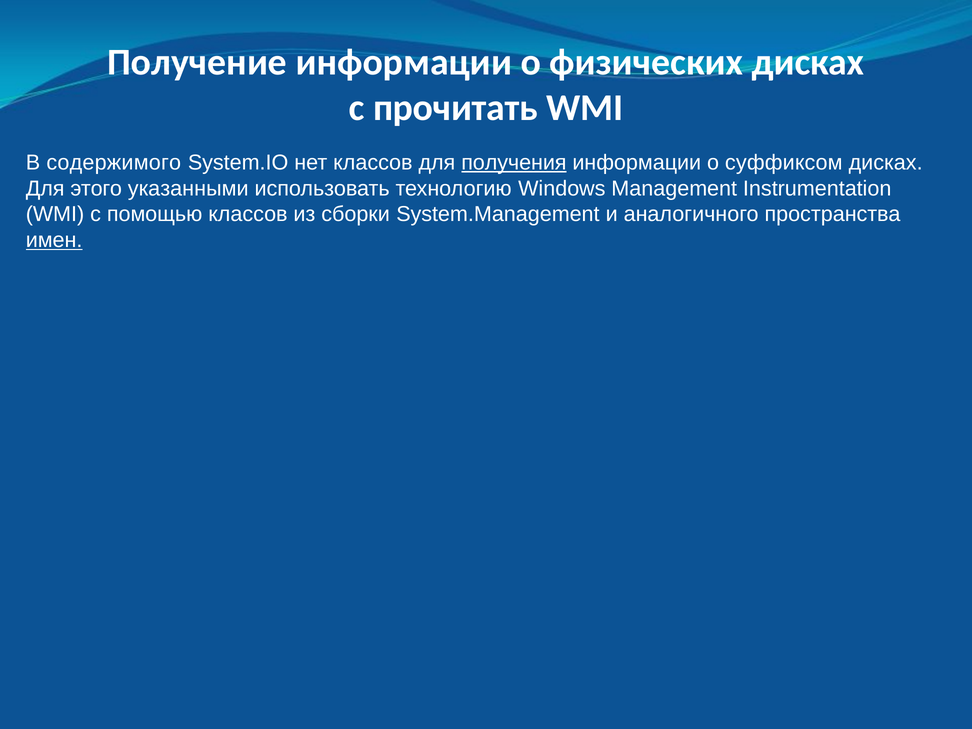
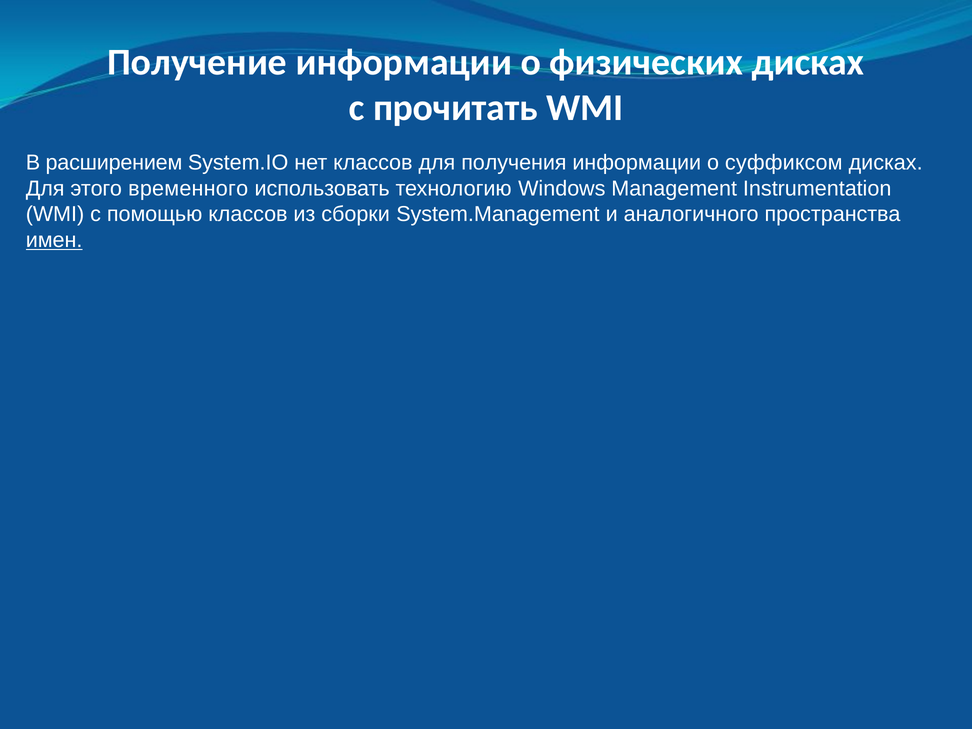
содержимого: содержимого -> расширением (114, 163)
получения underline: present -> none (514, 163)
указанными: указанными -> временного (188, 188)
